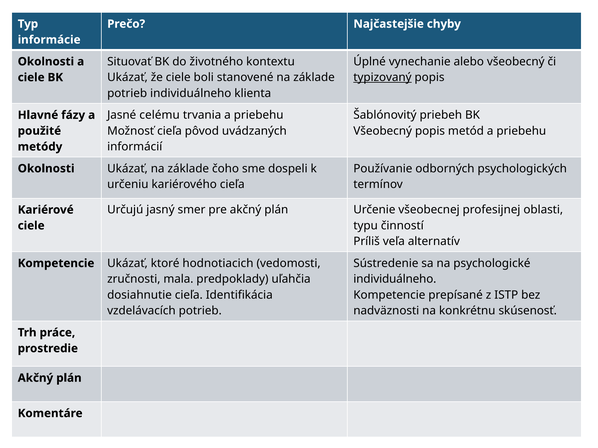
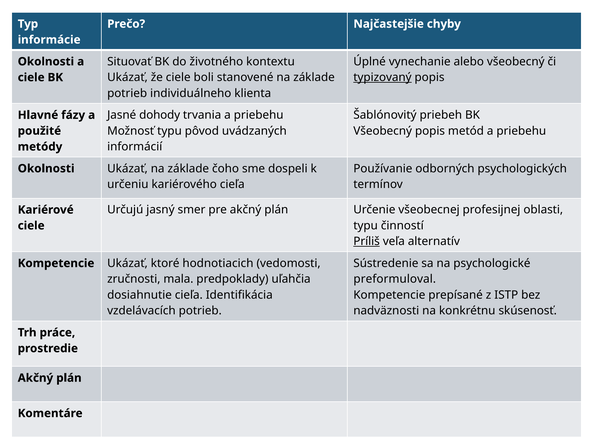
celému: celému -> dohody (160, 115)
Možnosť cieľa: cieľa -> typu (169, 131)
Príliš underline: none -> present (367, 242)
individuálneho: individuálneho -> preformuloval (395, 279)
